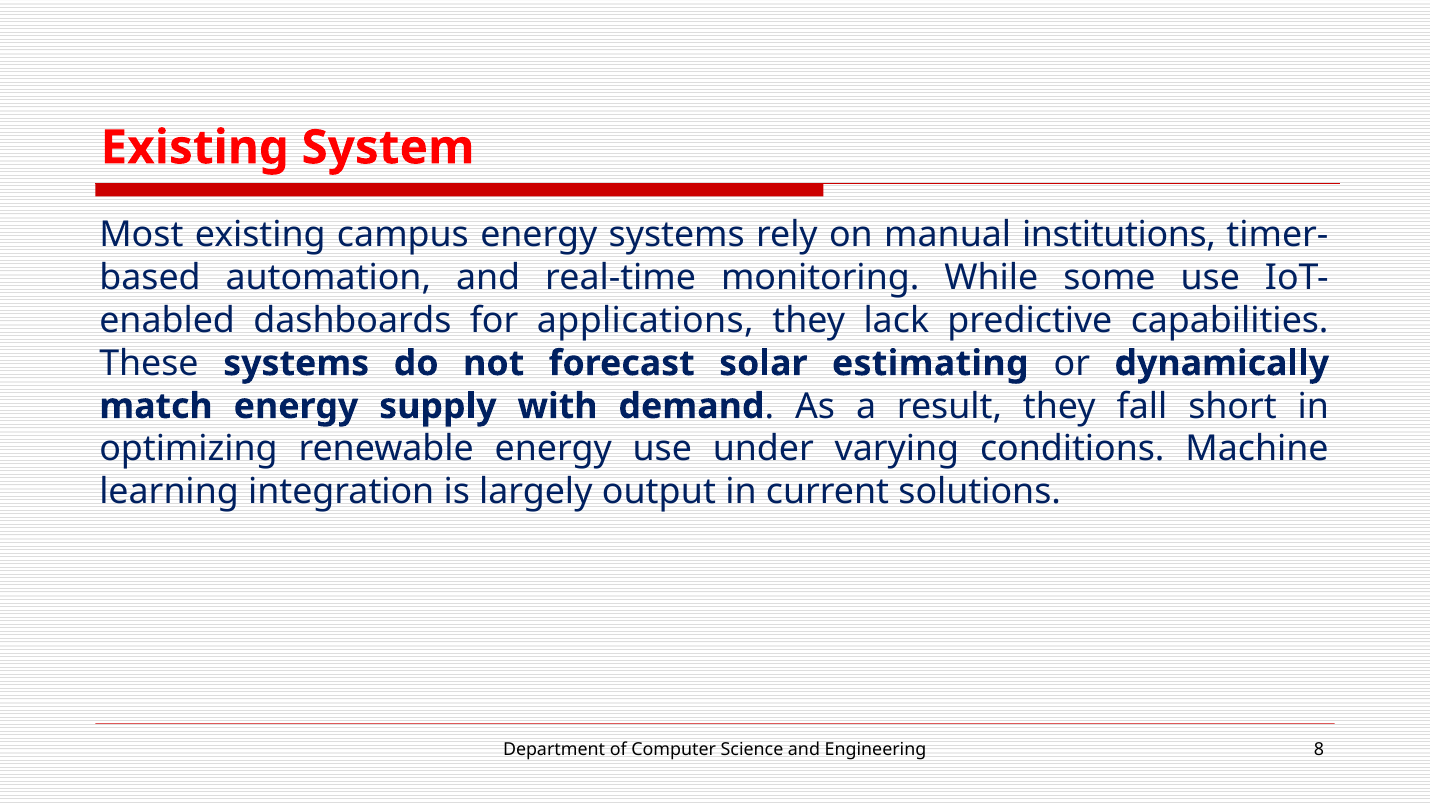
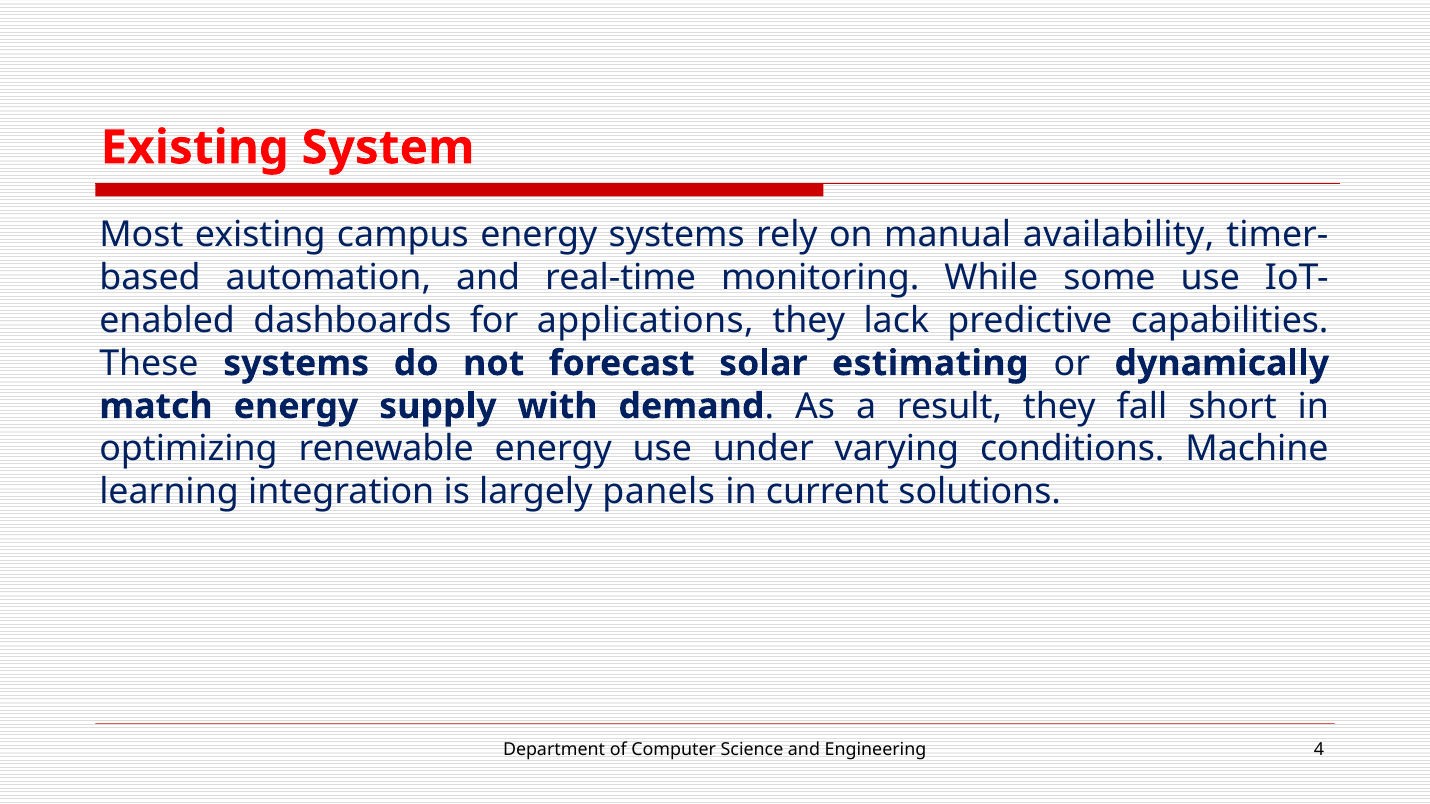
institutions: institutions -> availability (1119, 235)
output: output -> panels (659, 492)
8: 8 -> 4 (1319, 750)
